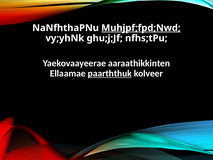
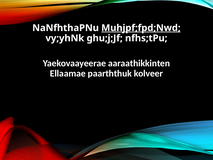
paarththuk underline: present -> none (110, 73)
